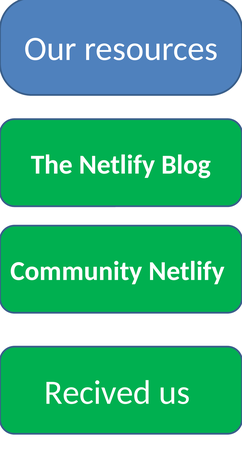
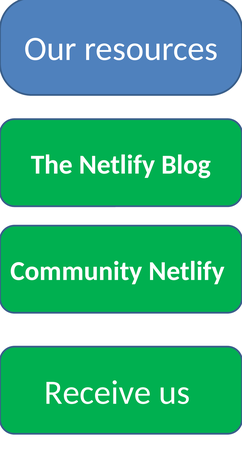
Recived: Recived -> Receive (98, 393)
